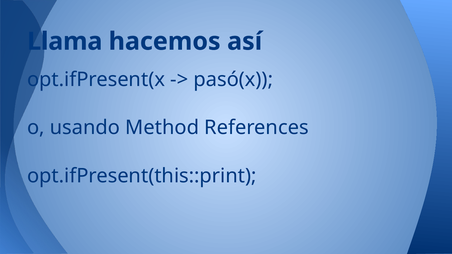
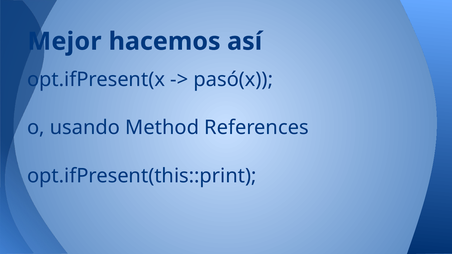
Llama: Llama -> Mejor (65, 41)
